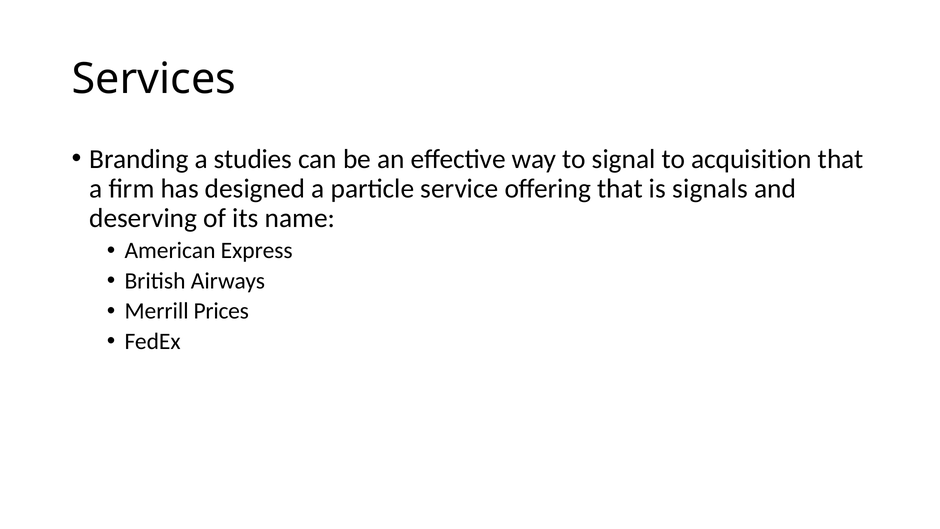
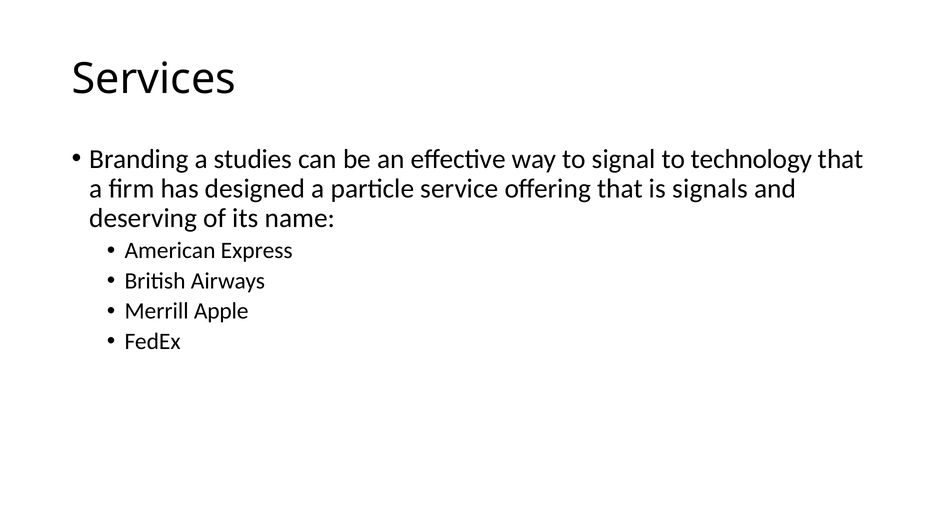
acquisition: acquisition -> technology (752, 159)
Prices: Prices -> Apple (221, 311)
